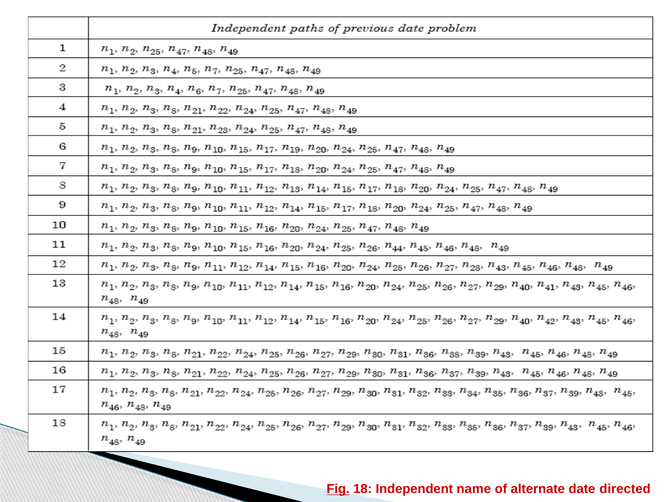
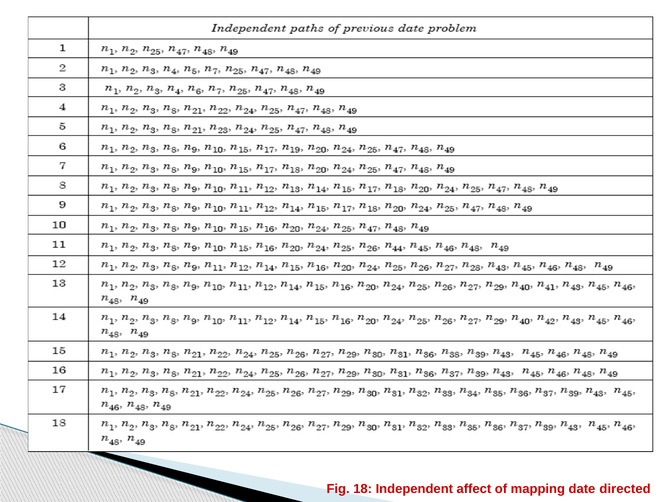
Fig underline: present -> none (338, 490)
name: name -> affect (474, 490)
alternate: alternate -> mapping (538, 490)
